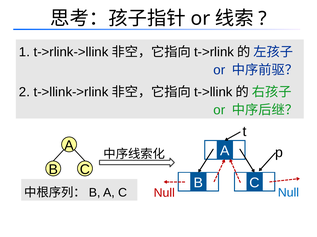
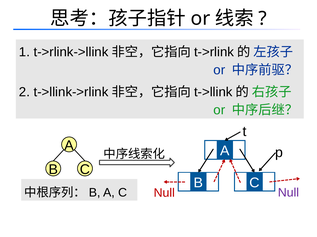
Null colour: blue -> purple (288, 193)
